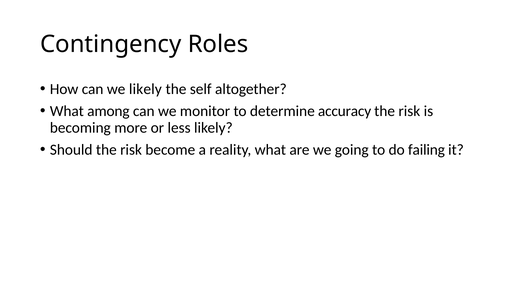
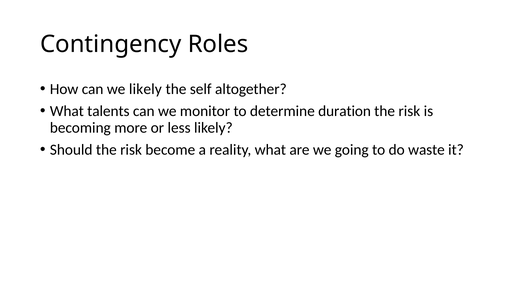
among: among -> talents (108, 111)
accuracy: accuracy -> duration (345, 111)
failing: failing -> waste (426, 149)
